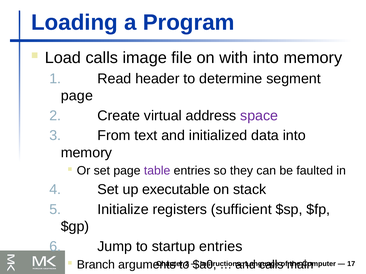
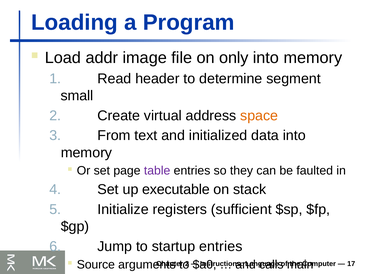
Load calls: calls -> addr (102, 58)
with: with -> only (234, 58)
page: page -> small (77, 96)
space colour: purple -> orange (259, 116)
Branch: Branch -> Source (96, 265)
